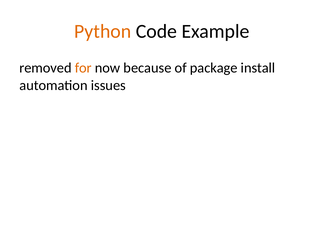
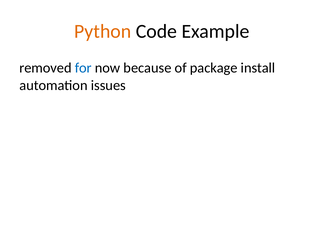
for colour: orange -> blue (83, 68)
